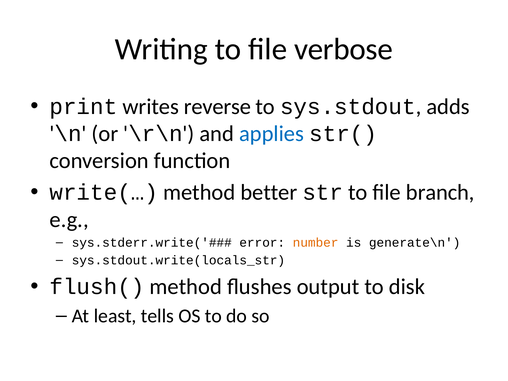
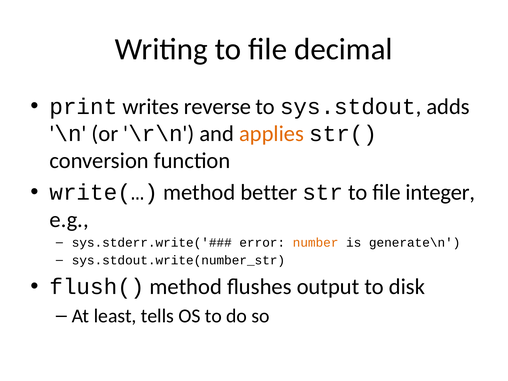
verbose: verbose -> decimal (343, 49)
applies colour: blue -> orange (272, 134)
branch: branch -> integer (440, 192)
sys.stdout.write(locals_str: sys.stdout.write(locals_str -> sys.stdout.write(number_str (178, 260)
